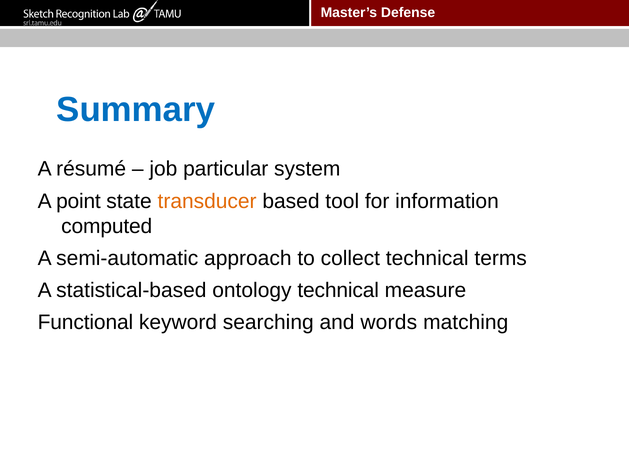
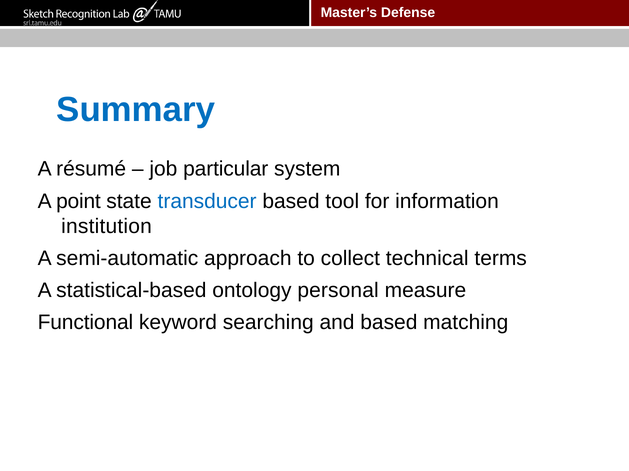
transducer colour: orange -> blue (207, 201)
computed: computed -> institution (107, 227)
ontology technical: technical -> personal (338, 291)
and words: words -> based (389, 323)
